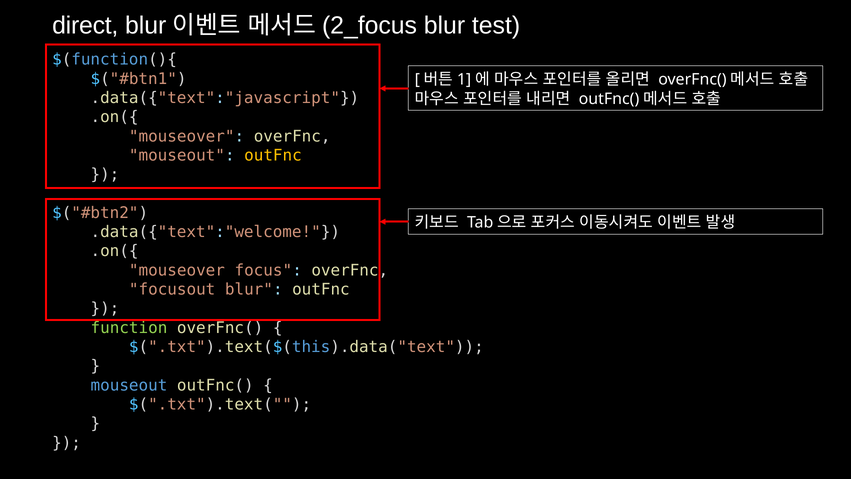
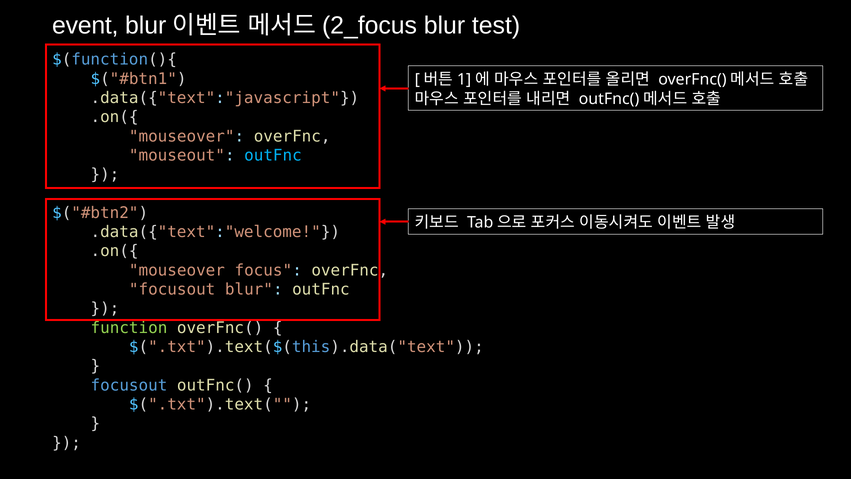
direct: direct -> event (85, 26)
outFnc colour: yellow -> light blue (273, 155)
mouseout: mouseout -> focusout (129, 385)
